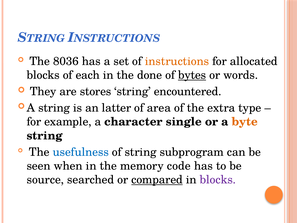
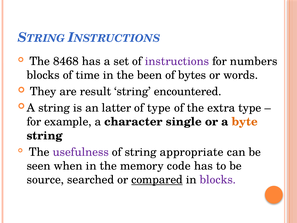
8036: 8036 -> 8468 (66, 61)
instructions colour: orange -> purple (177, 61)
allocated: allocated -> numbers (254, 61)
each: each -> time (88, 75)
done: done -> been (150, 75)
bytes underline: present -> none (192, 75)
stores: stores -> result (96, 91)
of area: area -> type (159, 108)
usefulness colour: blue -> purple (81, 152)
subprogram: subprogram -> appropriate (192, 152)
